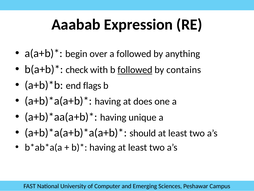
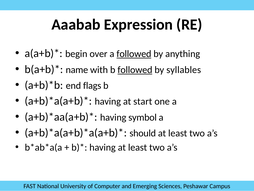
followed underline: none -> present (134, 54)
check: check -> name (77, 70)
contains: contains -> syllables (184, 70)
does: does -> start (143, 101)
unique: unique -> symbol (143, 117)
